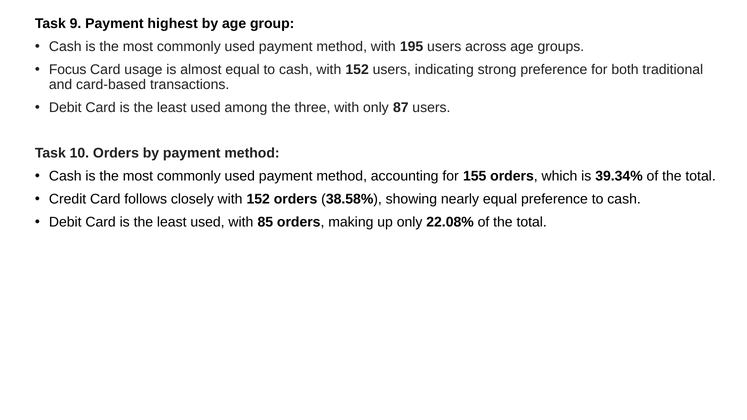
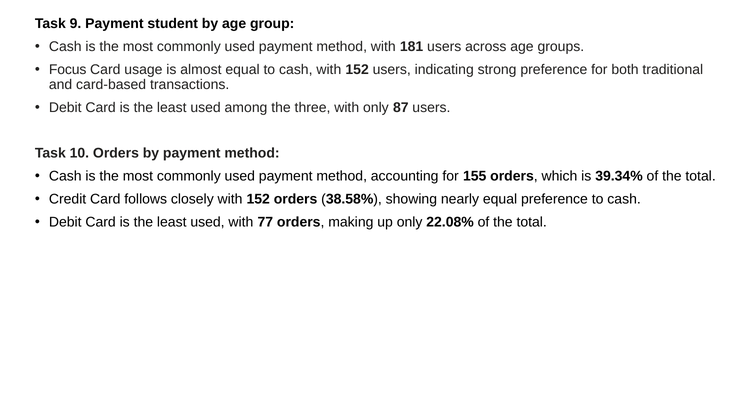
highest: highest -> student (173, 24)
195: 195 -> 181 (412, 47)
85: 85 -> 77 (265, 222)
